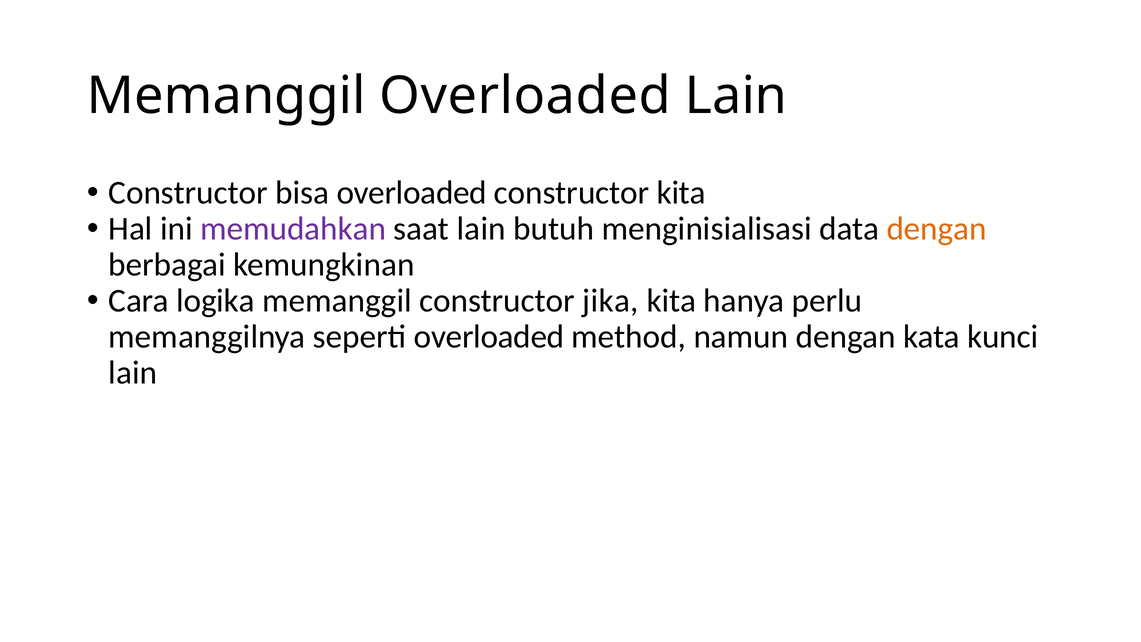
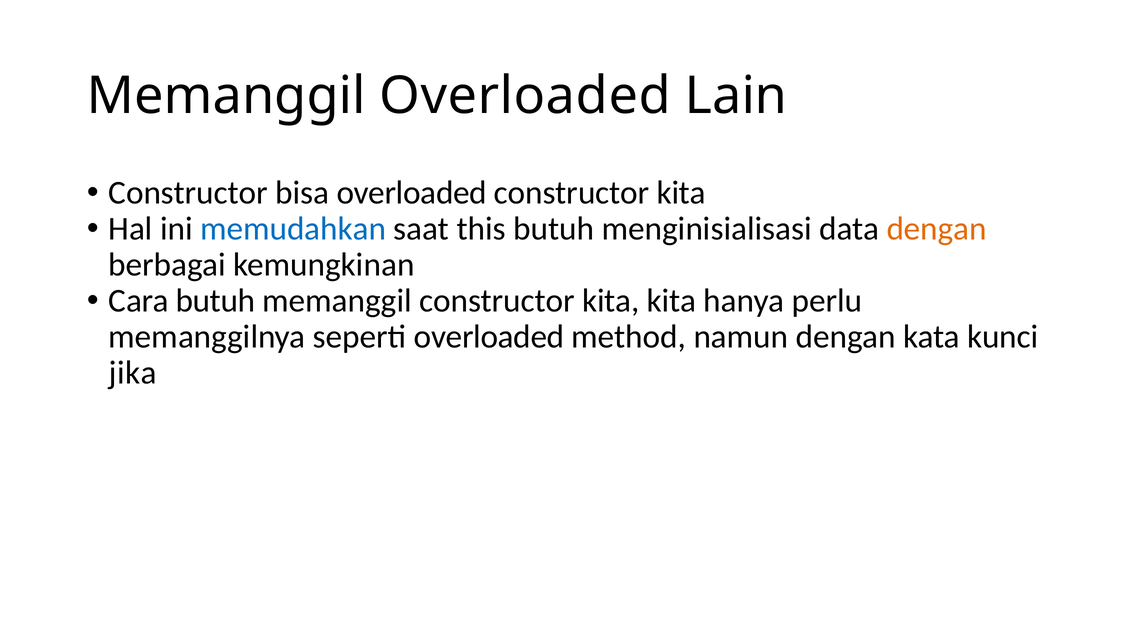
memudahkan colour: purple -> blue (293, 229)
saat lain: lain -> this (481, 229)
Cara logika: logika -> butuh (216, 301)
memanggil constructor jika: jika -> kita (611, 301)
lain: lain -> jika (133, 373)
